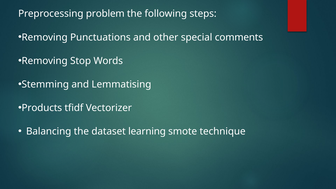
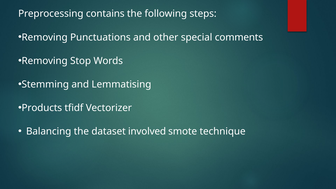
problem: problem -> contains (105, 14)
learning: learning -> involved (147, 131)
